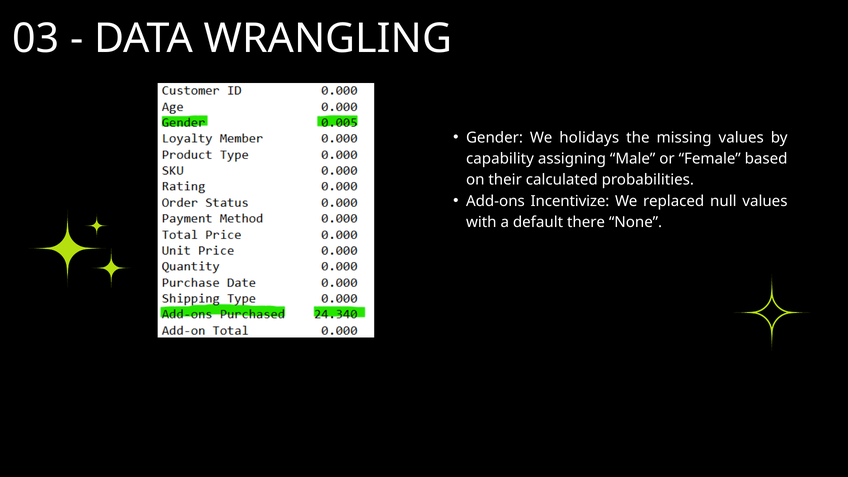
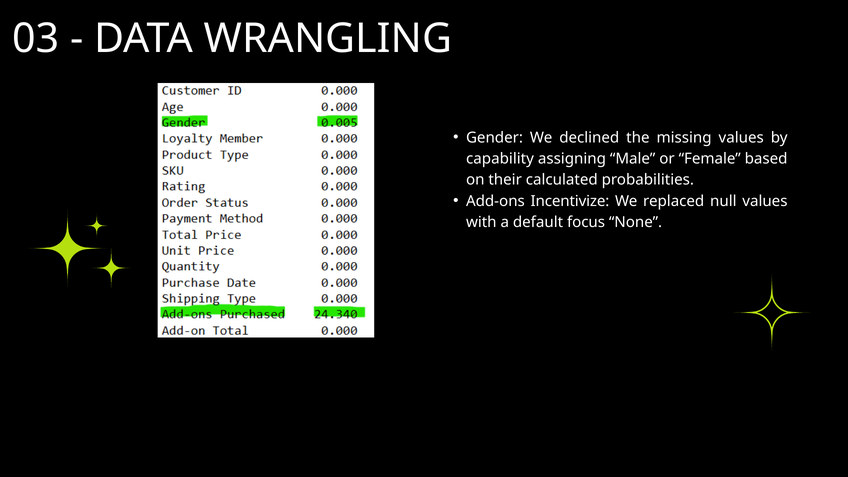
holidays: holidays -> declined (589, 138)
there: there -> focus (586, 222)
